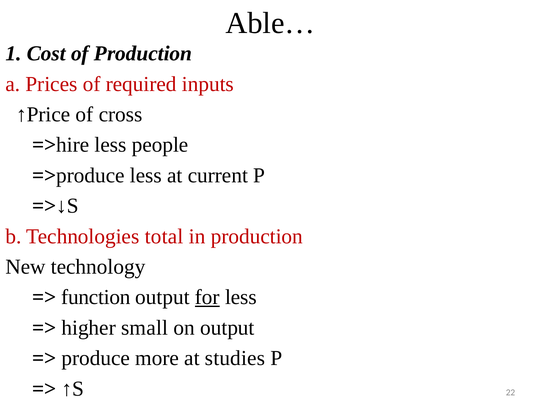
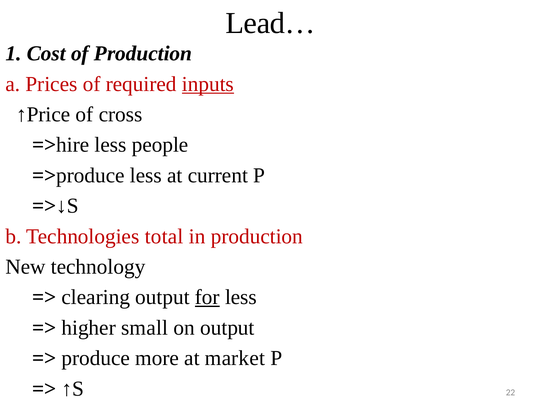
Able…: Able… -> Lead… (270, 23)
inputs underline: none -> present (208, 84)
function: function -> clearing (96, 297)
studies: studies -> market (235, 358)
